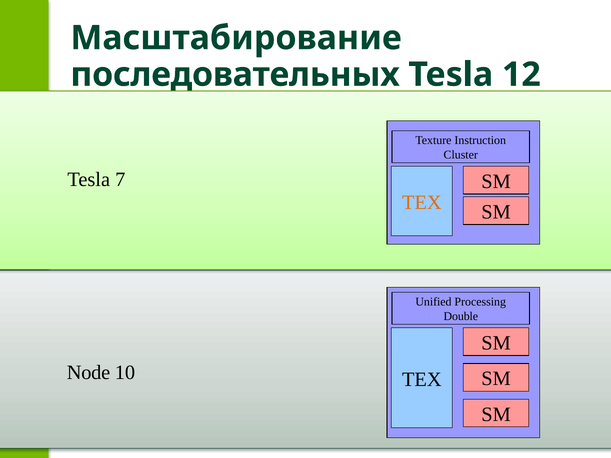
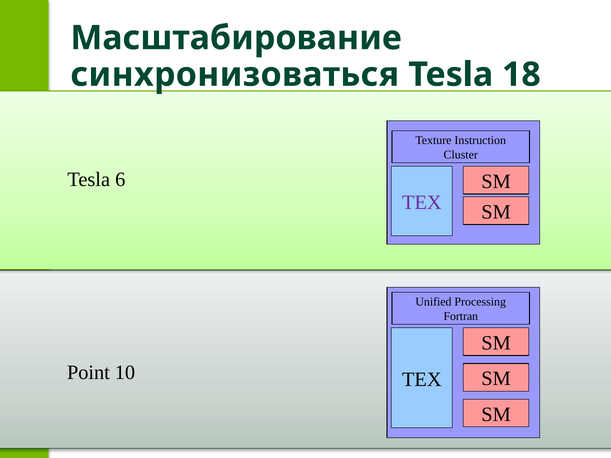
последовательных: последовательных -> синхронизоваться (235, 75)
12: 12 -> 18 (521, 75)
7: 7 -> 6 (120, 180)
TEX colour: orange -> purple (422, 203)
Double: Double -> Fortran (461, 316)
Node: Node -> Point (88, 373)
